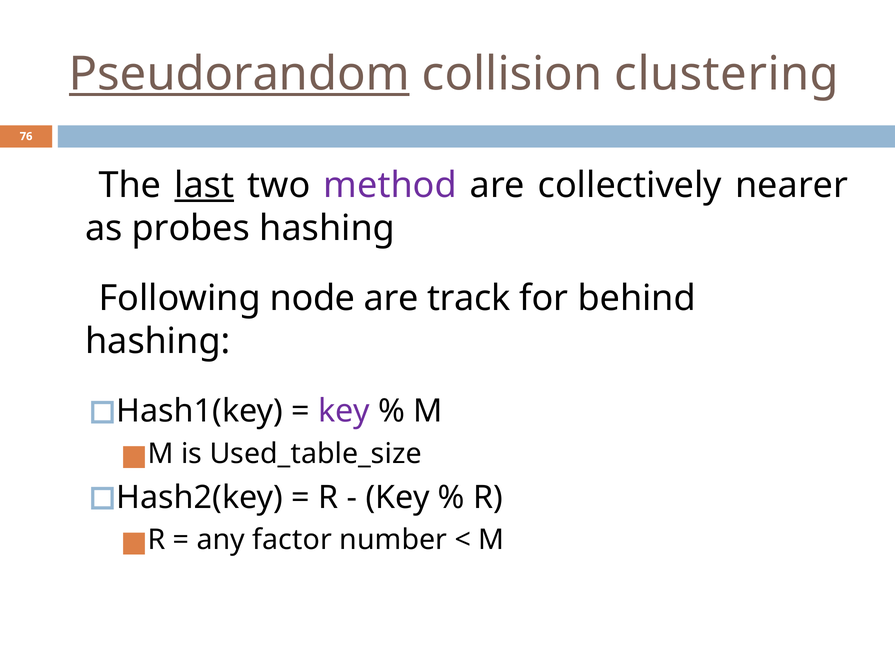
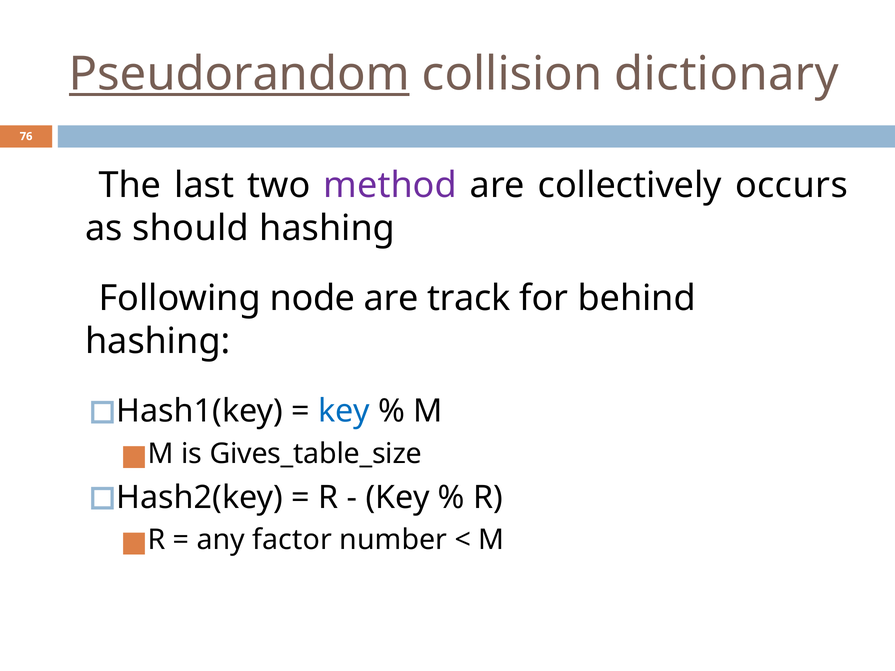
clustering: clustering -> dictionary (727, 74)
last underline: present -> none (204, 185)
nearer: nearer -> occurs (791, 185)
probes: probes -> should (191, 229)
key colour: purple -> blue (344, 411)
Used_table_size: Used_table_size -> Gives_table_size (316, 454)
